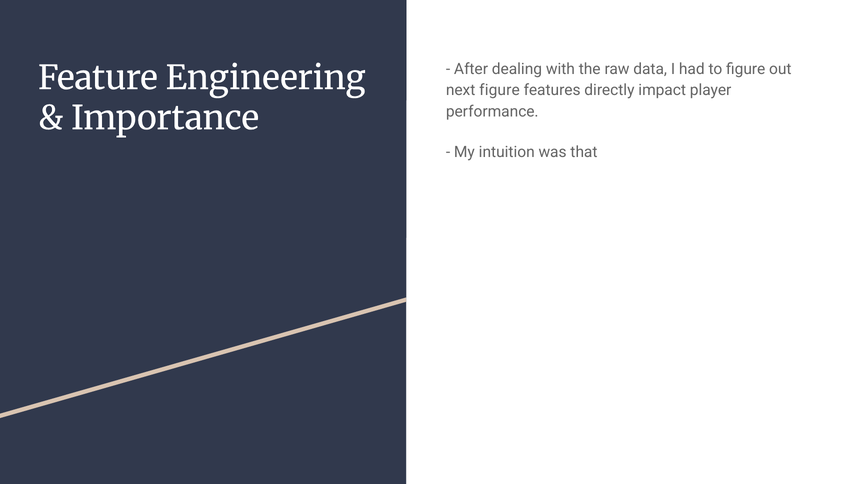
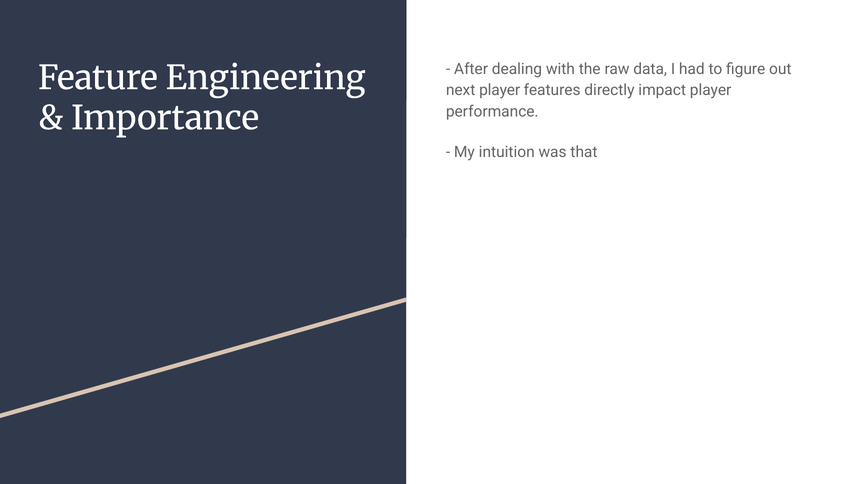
next figure: figure -> player (500, 90)
